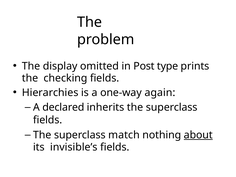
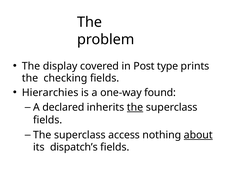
omitted: omitted -> covered (99, 66)
again: again -> found (160, 93)
the underline: none -> present (135, 107)
match: match -> access (124, 135)
invisible’s: invisible’s -> dispatch’s (74, 147)
